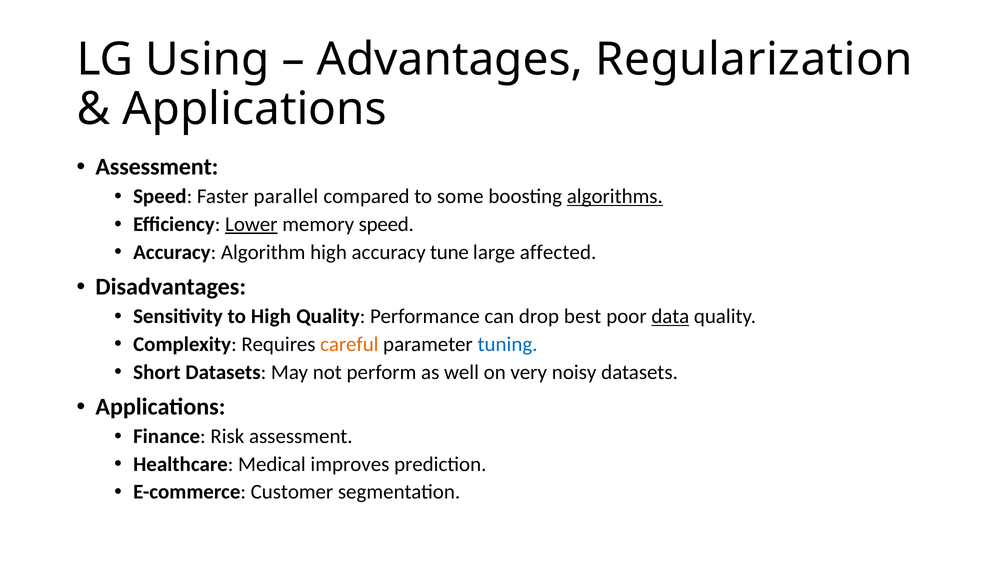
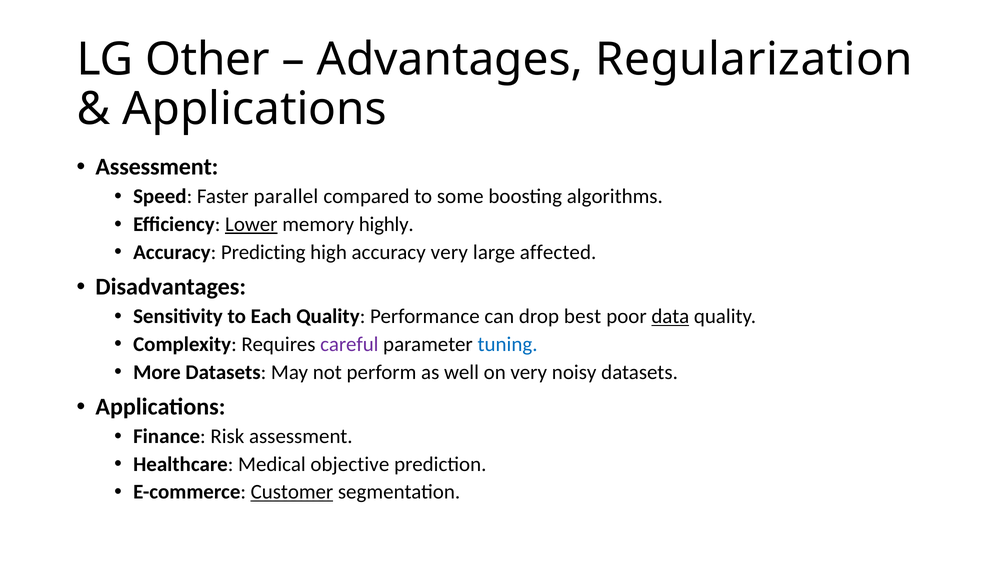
Using: Using -> Other (208, 60)
algorithms underline: present -> none (615, 197)
memory speed: speed -> highly (386, 224)
Algorithm: Algorithm -> Predicting (263, 252)
accuracy tune: tune -> very (449, 252)
to High: High -> Each (271, 317)
careful colour: orange -> purple (349, 344)
Short: Short -> More (157, 372)
improves: improves -> objective (350, 464)
Customer underline: none -> present (292, 492)
